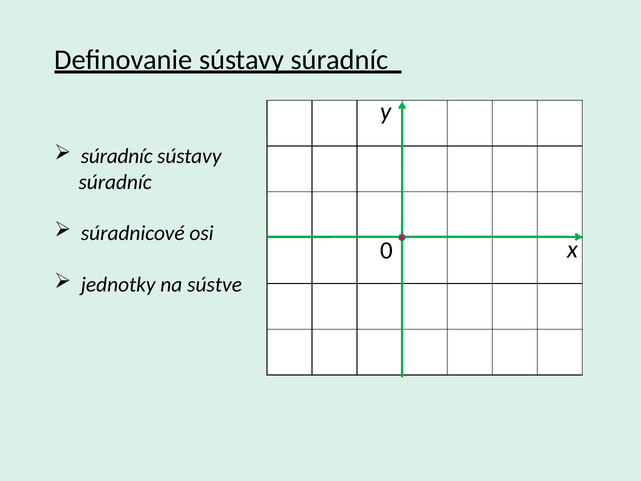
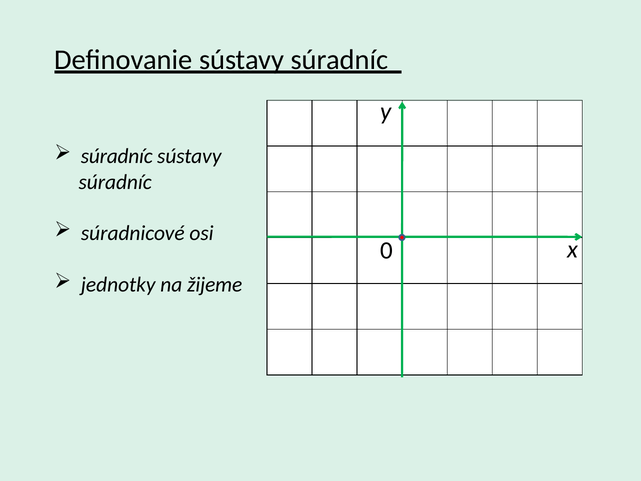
sústve: sústve -> žijeme (215, 285)
